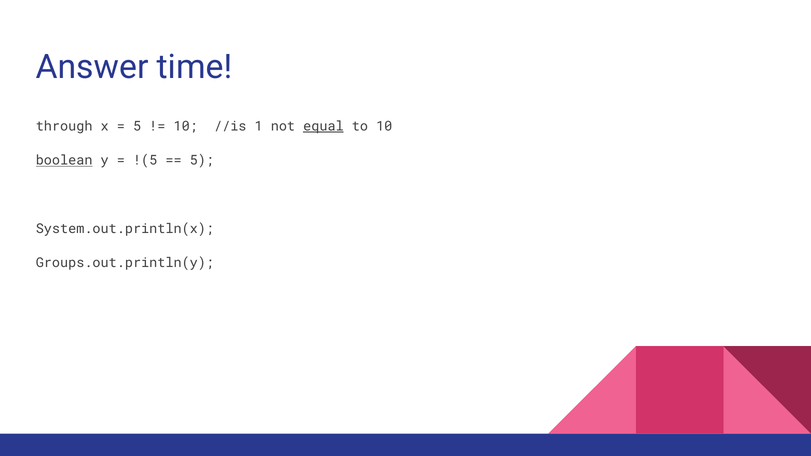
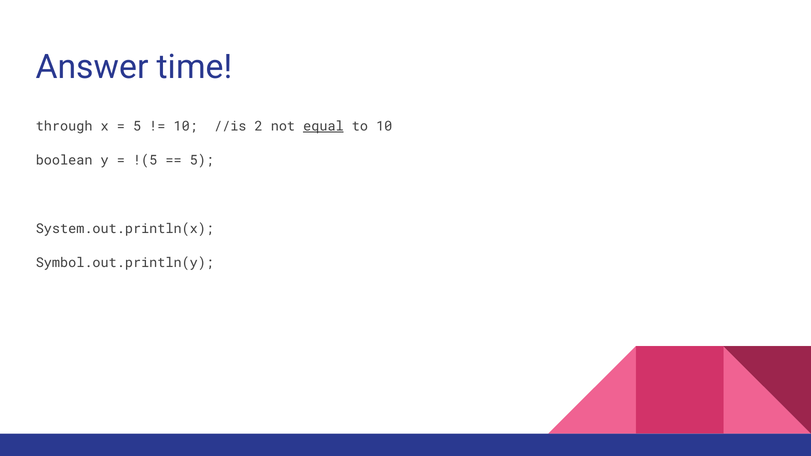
1: 1 -> 2 (259, 126)
boolean underline: present -> none (64, 160)
Groups.out.println(y: Groups.out.println(y -> Symbol.out.println(y (125, 263)
